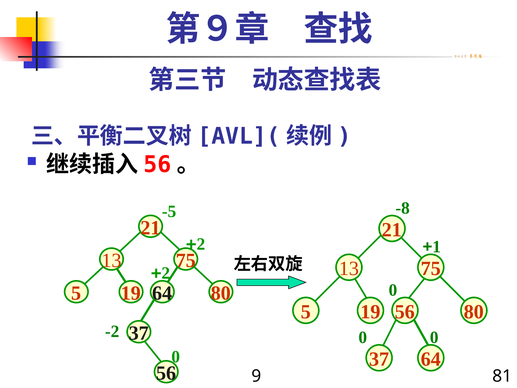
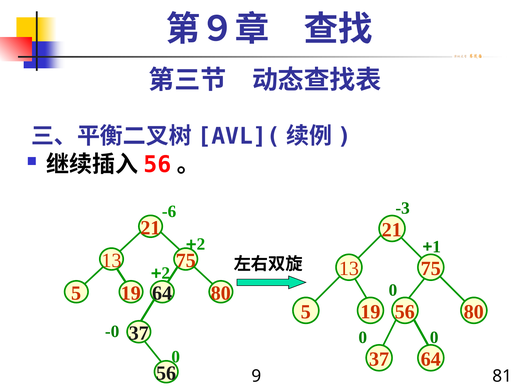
-8: -8 -> -3 (403, 208)
-5: -5 -> -6 (169, 211)
-2: -2 -> -0 (112, 331)
